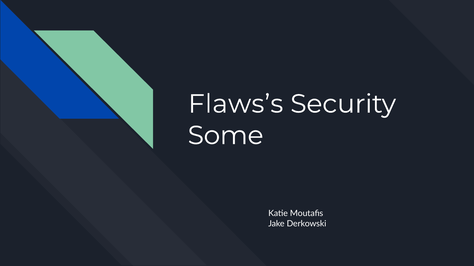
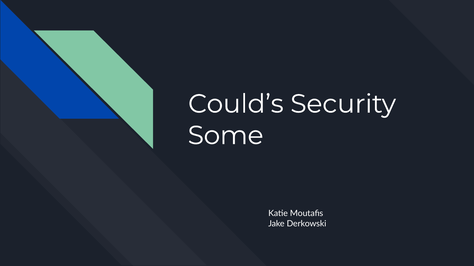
Flaws’s: Flaws’s -> Could’s (236, 104)
